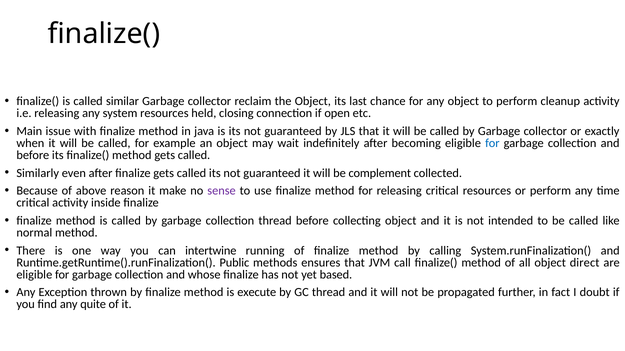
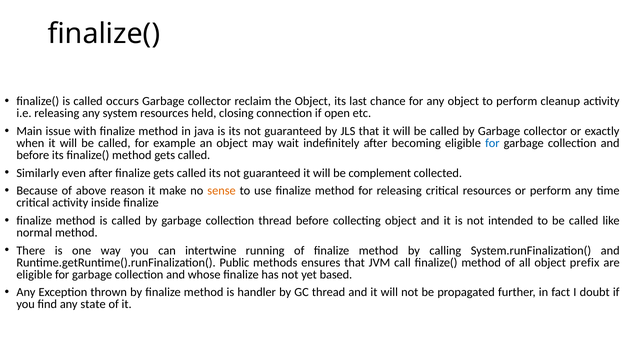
similar: similar -> occurs (122, 101)
sense colour: purple -> orange (222, 191)
direct: direct -> prefix (585, 263)
execute: execute -> handler (257, 293)
quite: quite -> state (93, 305)
